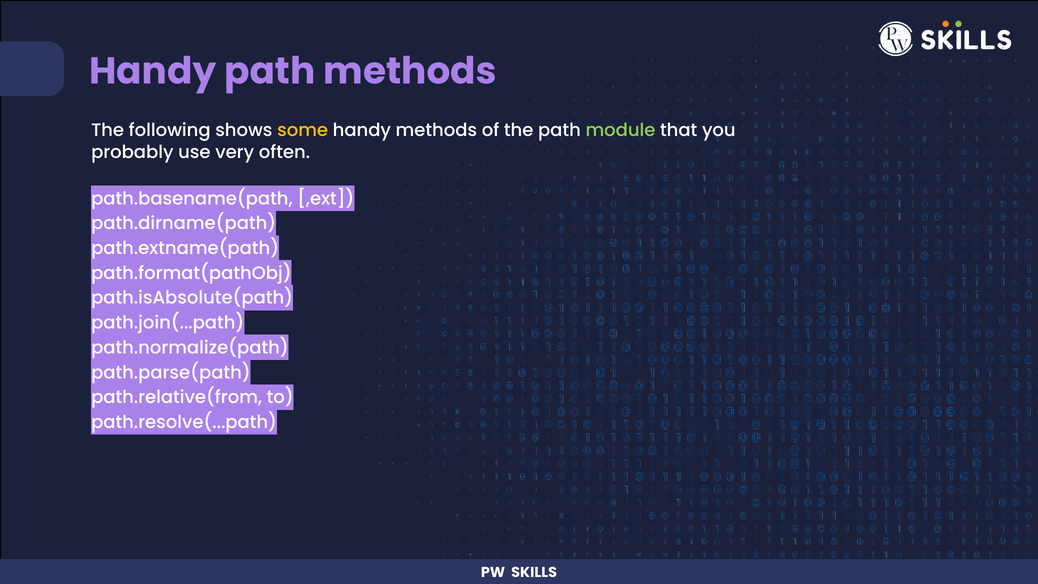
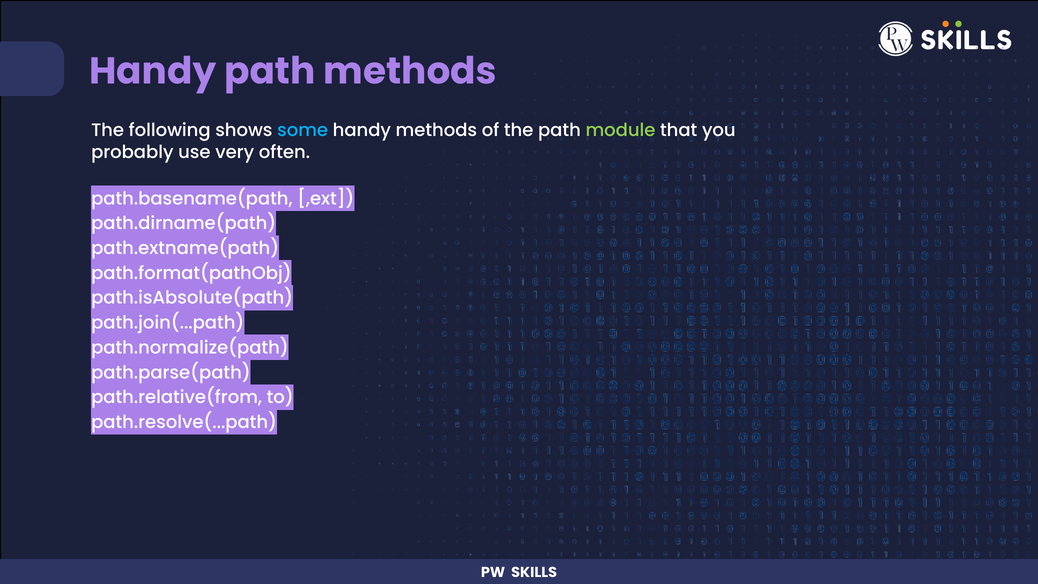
some colour: yellow -> light blue (303, 130)
